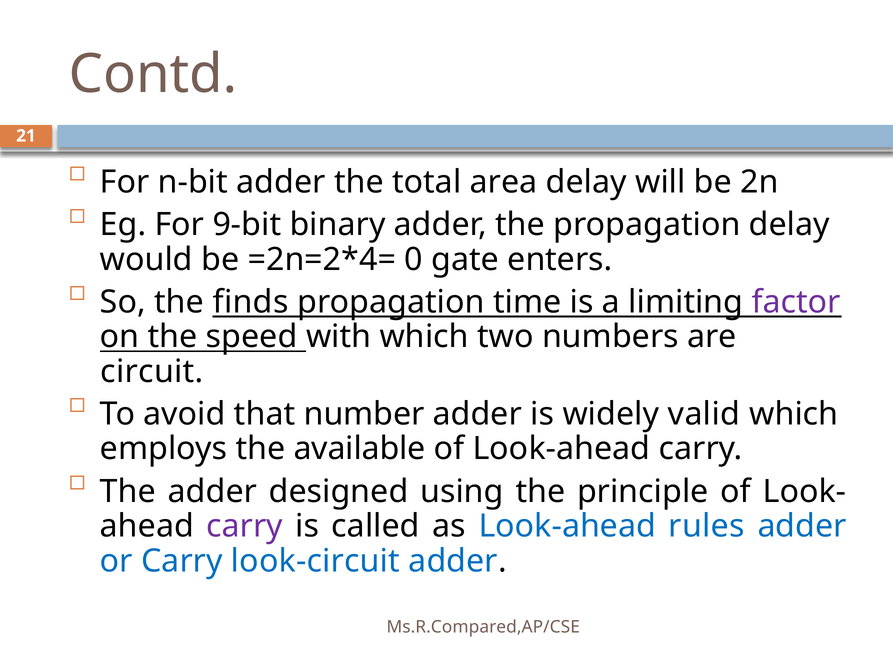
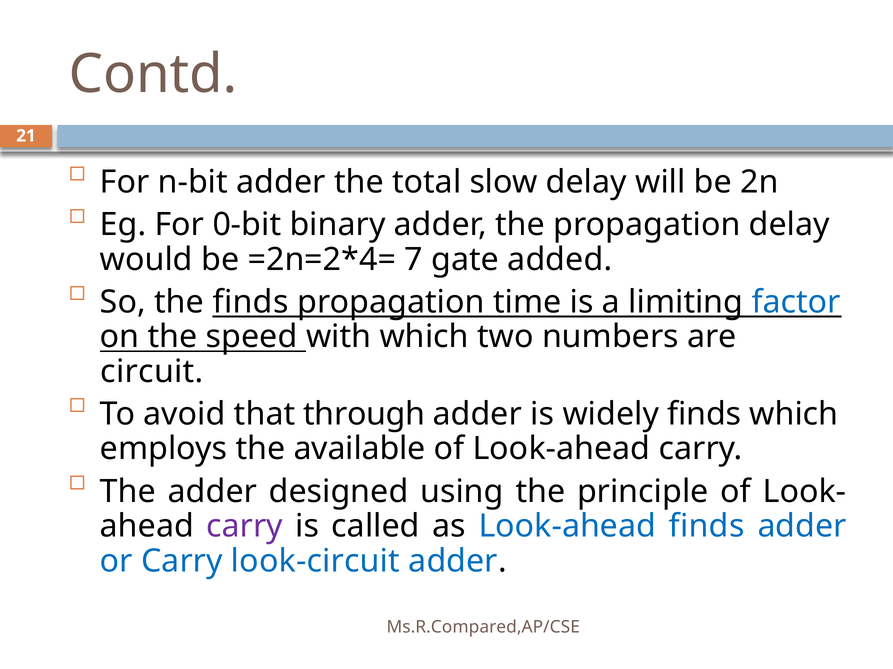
area: area -> slow (504, 182)
9-bit: 9-bit -> 0-bit (247, 225)
0: 0 -> 7 (414, 260)
enters: enters -> added (560, 260)
factor colour: purple -> blue (796, 302)
number: number -> through (364, 415)
widely valid: valid -> finds (704, 415)
Look-ahead rules: rules -> finds (707, 527)
